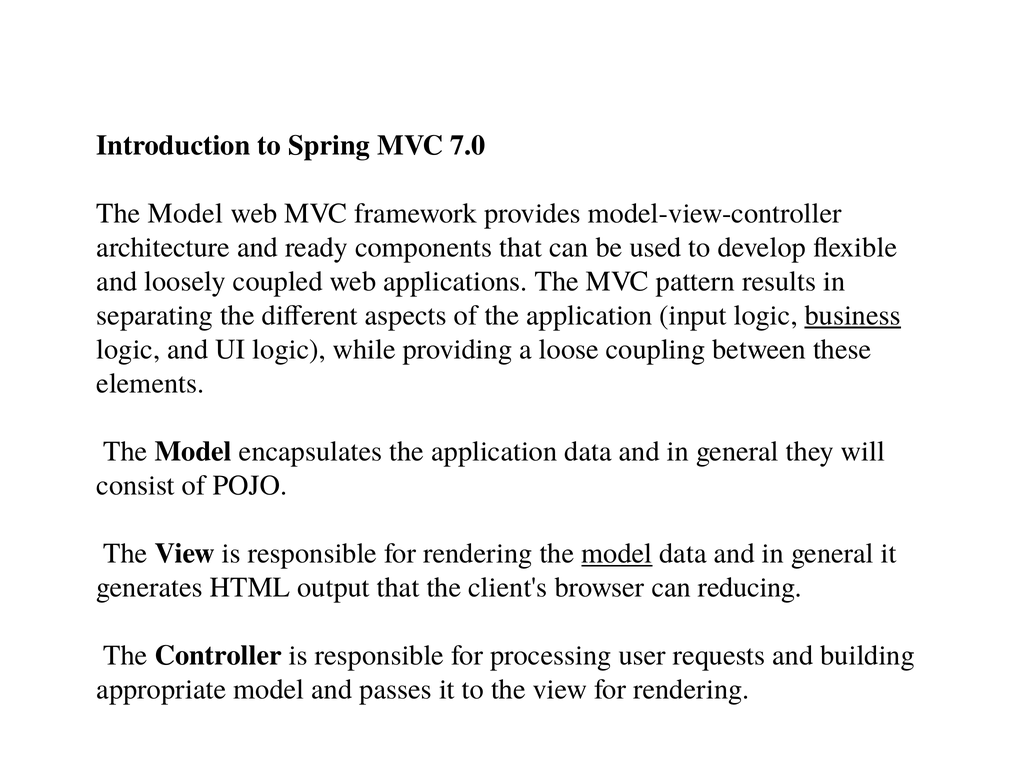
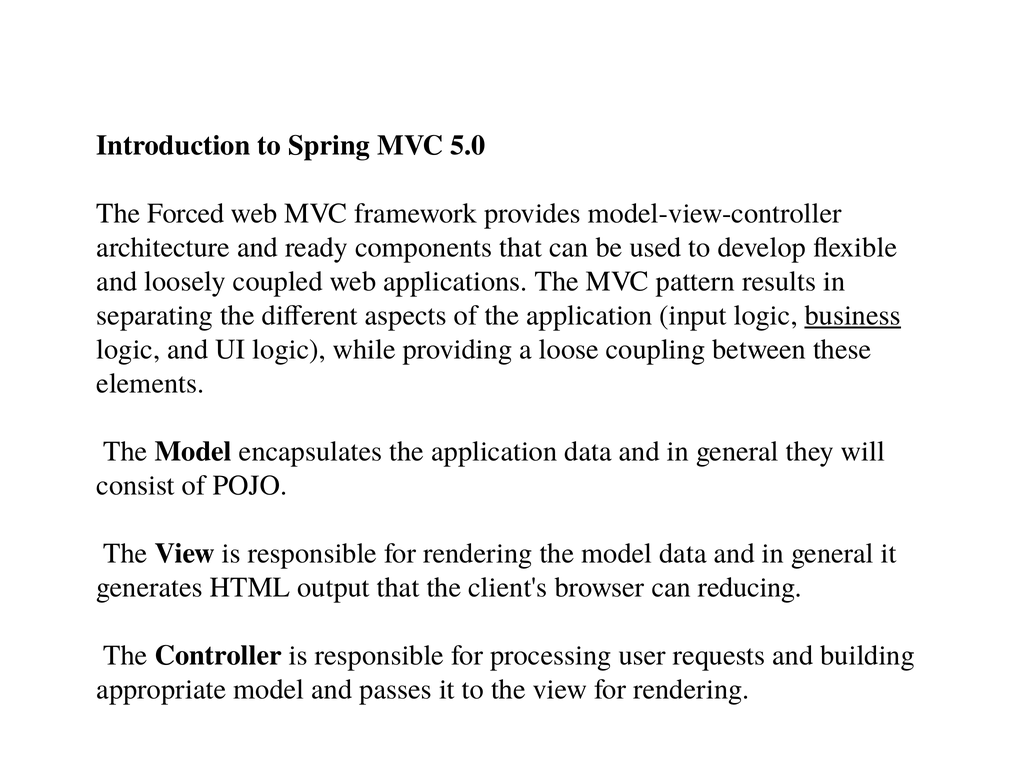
7.0: 7.0 -> 5.0 (468, 145)
Model: Model -> Forced (186, 213)
model underline: present -> none (617, 553)
